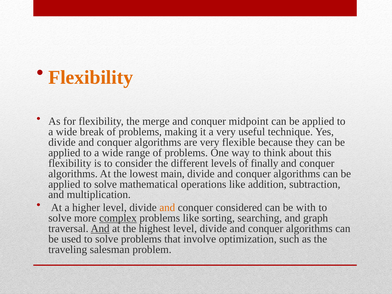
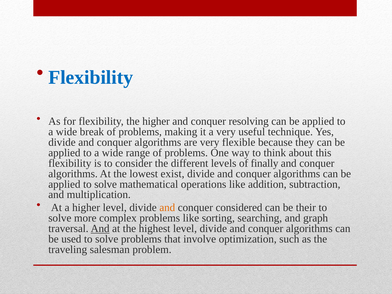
Flexibility colour: orange -> blue (91, 77)
the merge: merge -> higher (156, 121)
midpoint: midpoint -> resolving (249, 121)
main: main -> exist (173, 174)
with: with -> their (306, 208)
complex underline: present -> none (118, 218)
